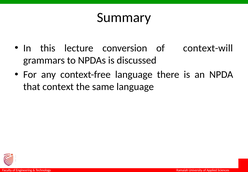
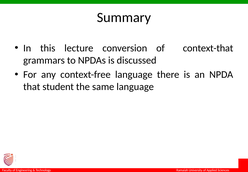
context-will: context-will -> context-that (208, 48)
context: context -> student (58, 87)
